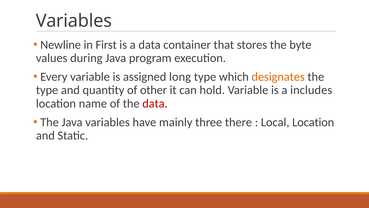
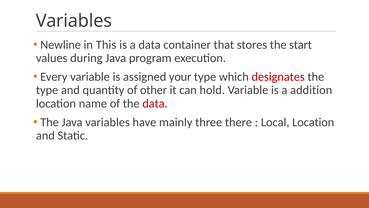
First: First -> This (106, 45)
byte: byte -> start (301, 45)
long: long -> your (180, 77)
designates colour: orange -> red (278, 77)
includes: includes -> addition (311, 90)
